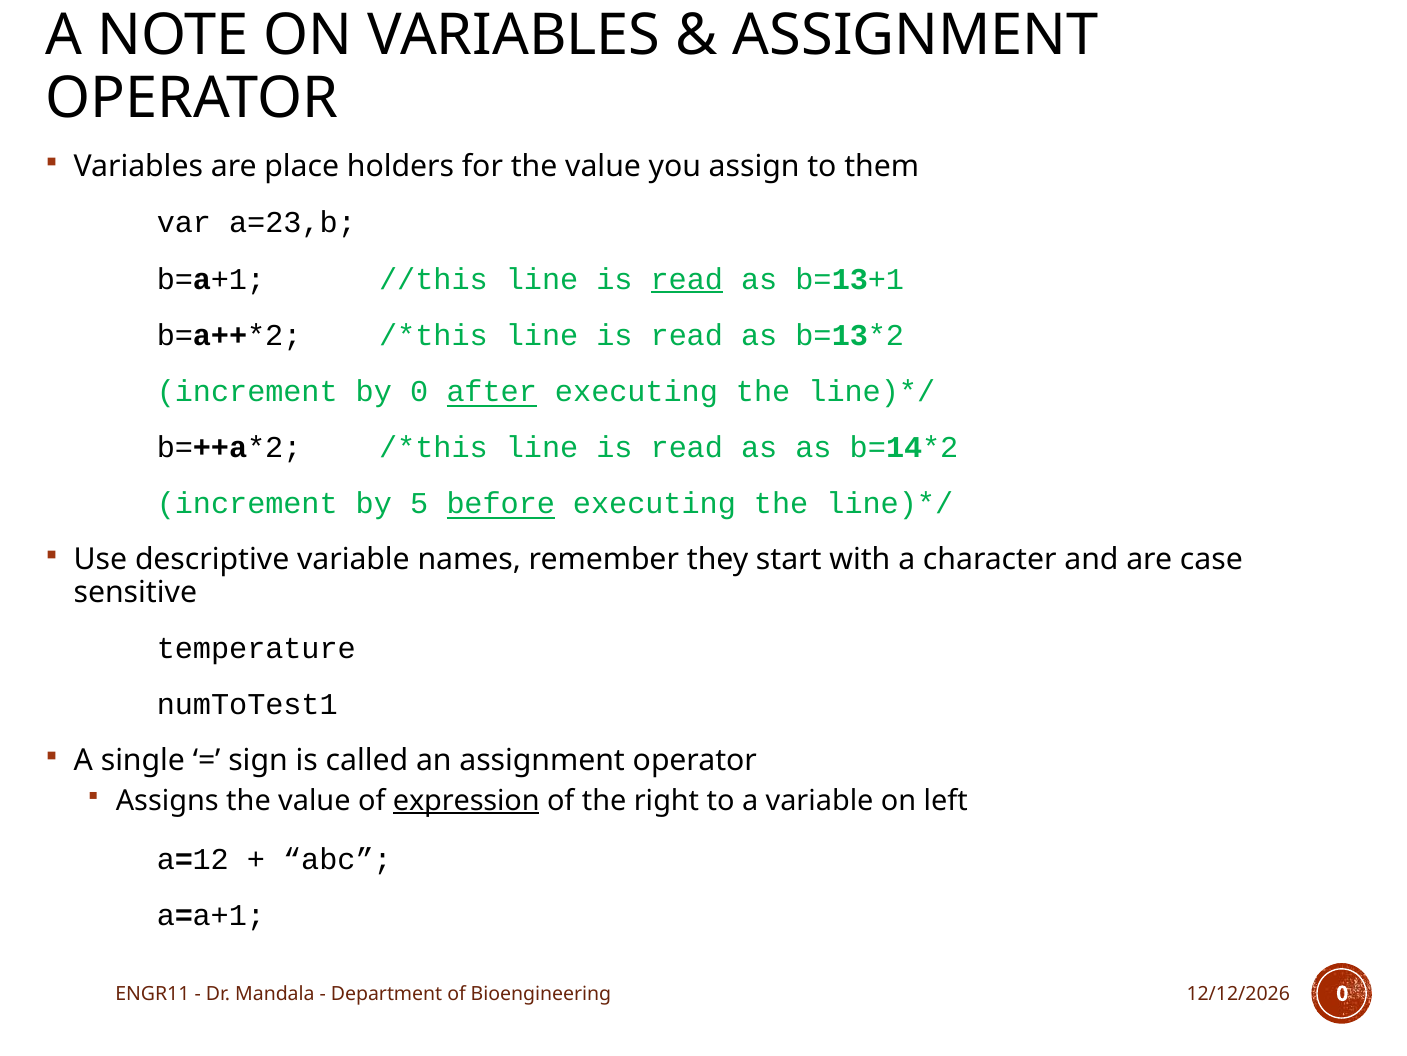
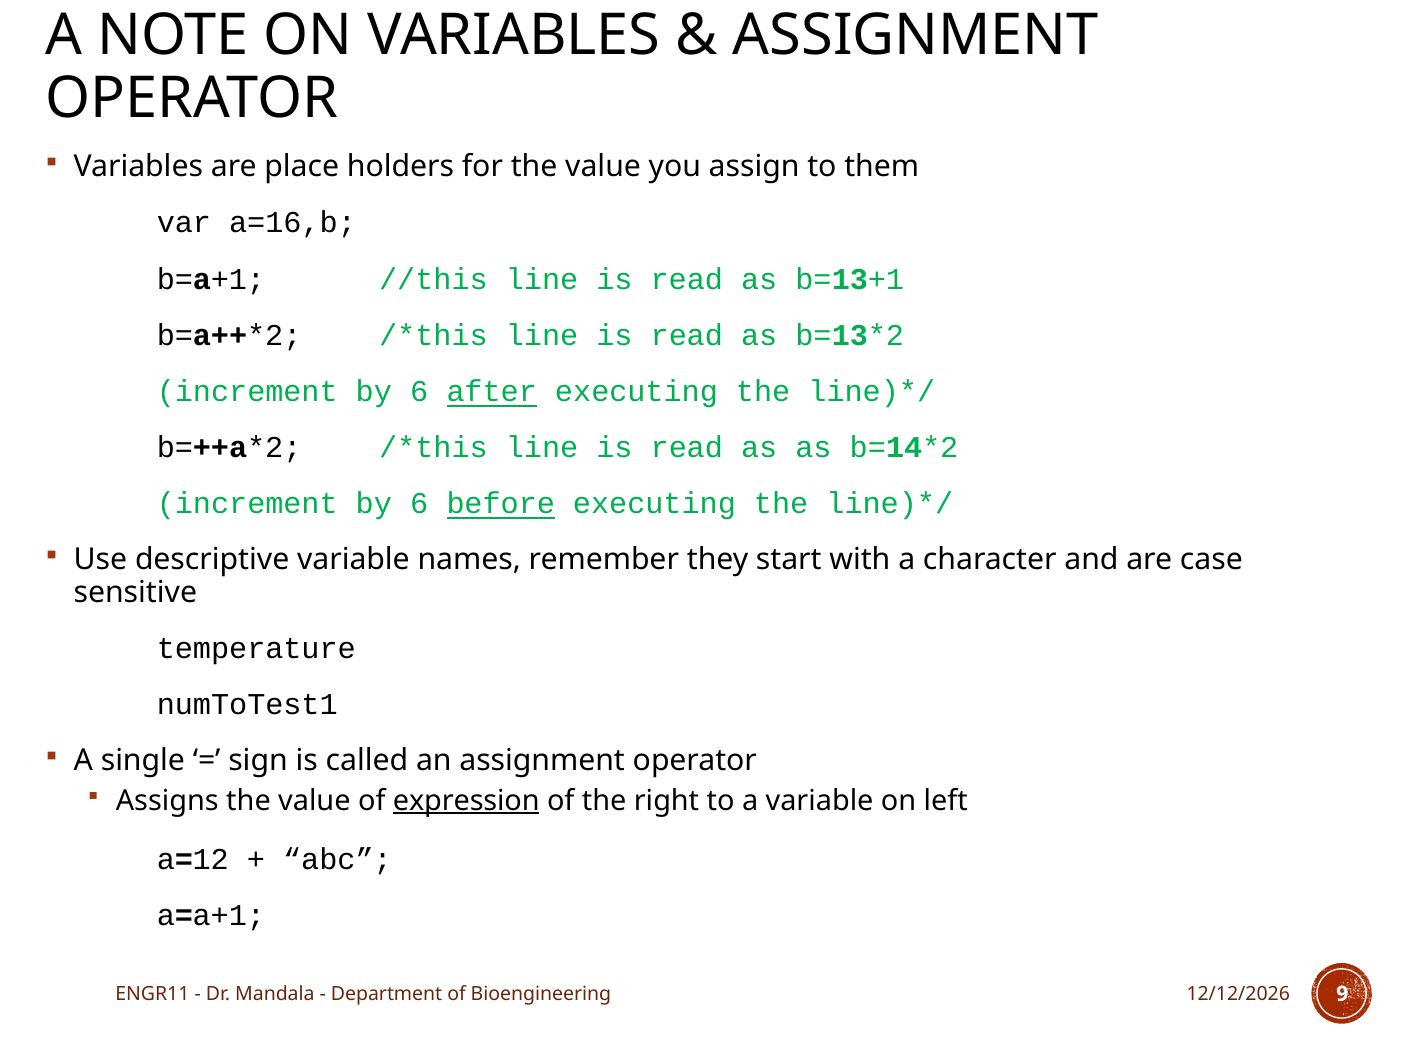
a=23,b: a=23,b -> a=16,b (293, 223)
read underline: present -> none (687, 279)
0: 0 -> 6 (419, 391)
5: 5 -> 6 (419, 503)
Bioengineering 0: 0 -> 9 (1342, 993)
